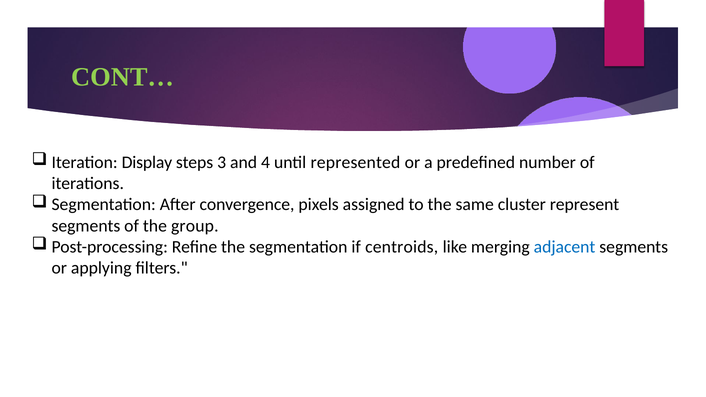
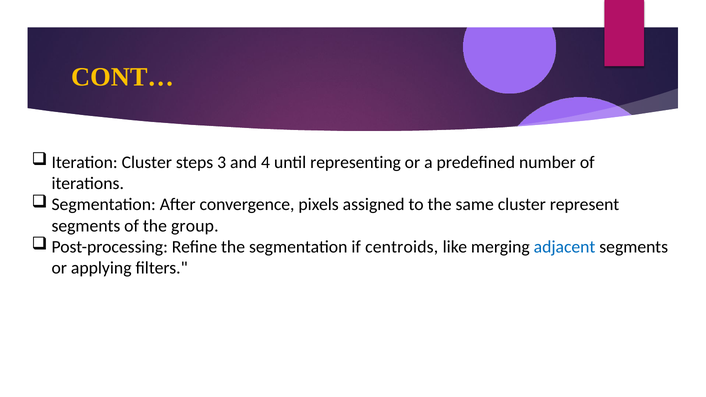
CONT… colour: light green -> yellow (123, 77)
Iteration Display: Display -> Cluster (147, 162)
represented: represented -> representing (356, 162)
